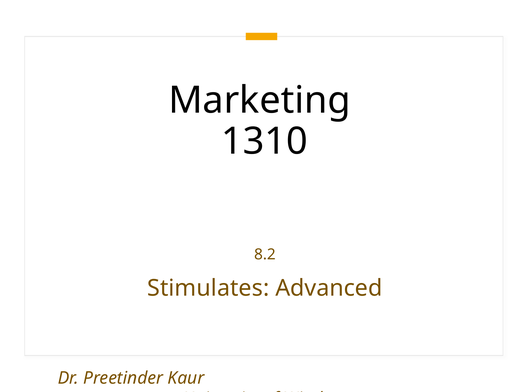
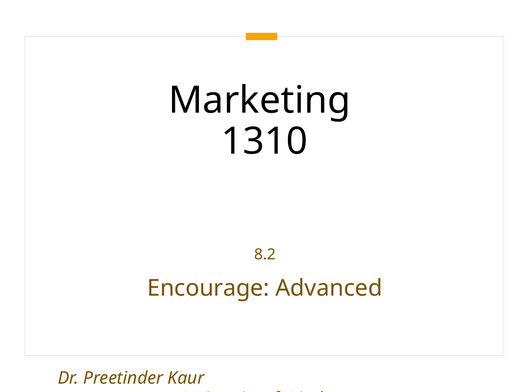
Stimulates: Stimulates -> Encourage (208, 288)
